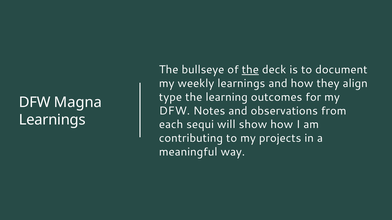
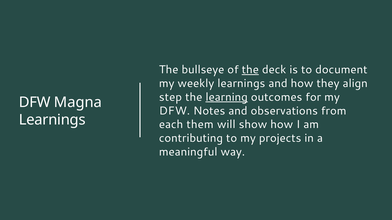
type: type -> step (170, 97)
learning underline: none -> present (227, 97)
sequi: sequi -> them (200, 125)
